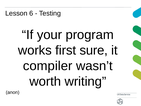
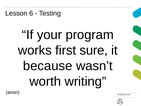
compiler: compiler -> because (48, 66)
